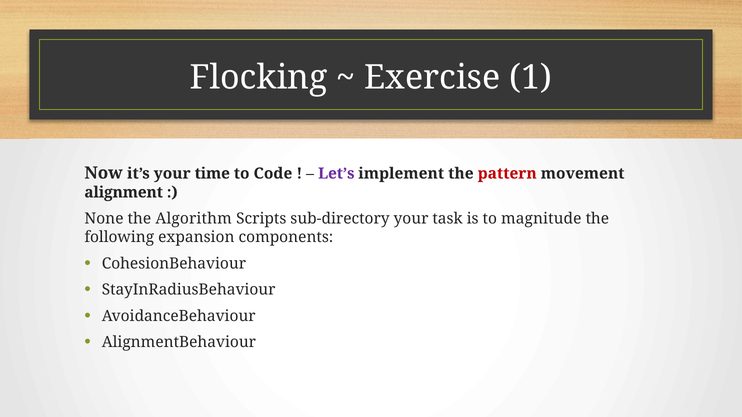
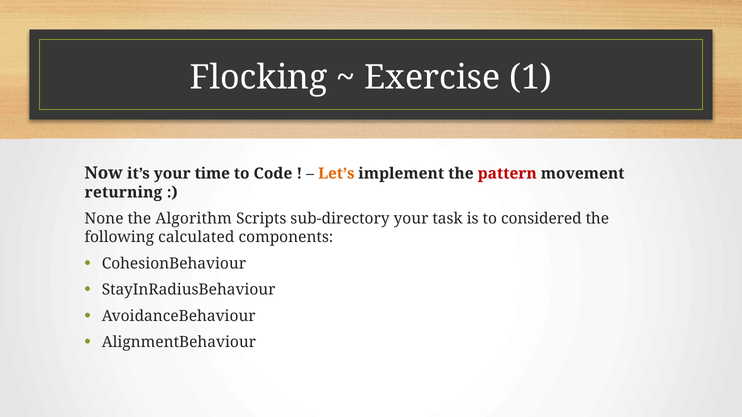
Let’s colour: purple -> orange (336, 174)
alignment: alignment -> returning (123, 193)
magnitude: magnitude -> considered (541, 219)
expansion: expansion -> calculated (196, 237)
